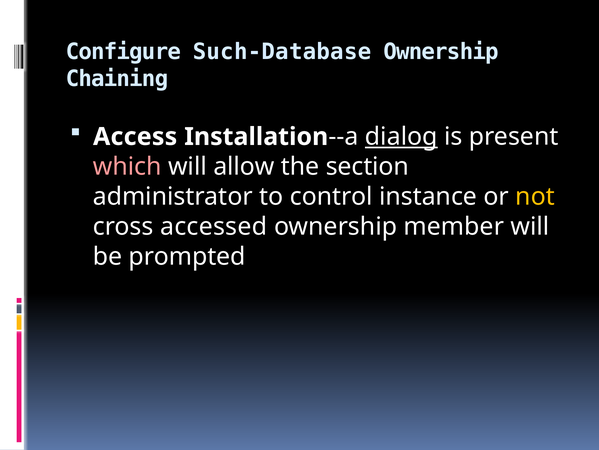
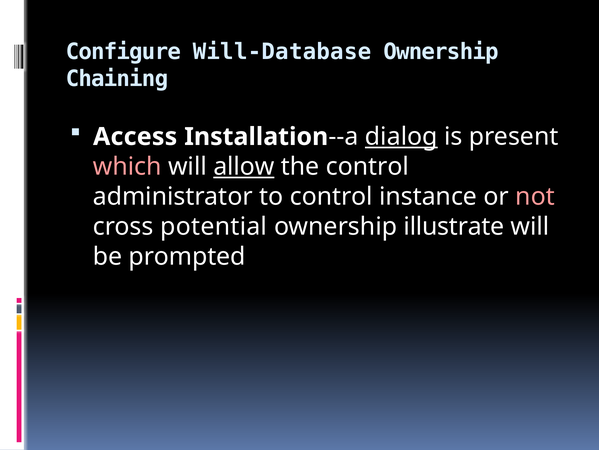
Such-Database: Such-Database -> Will-Database (282, 52)
allow underline: none -> present (244, 166)
the section: section -> control (367, 166)
not colour: yellow -> pink (535, 196)
accessed: accessed -> potential (214, 226)
member: member -> illustrate (454, 226)
